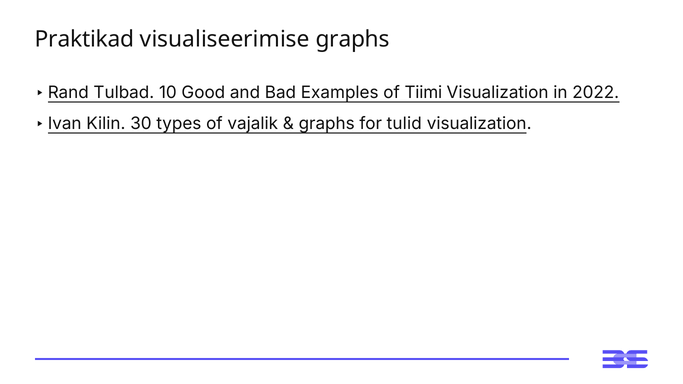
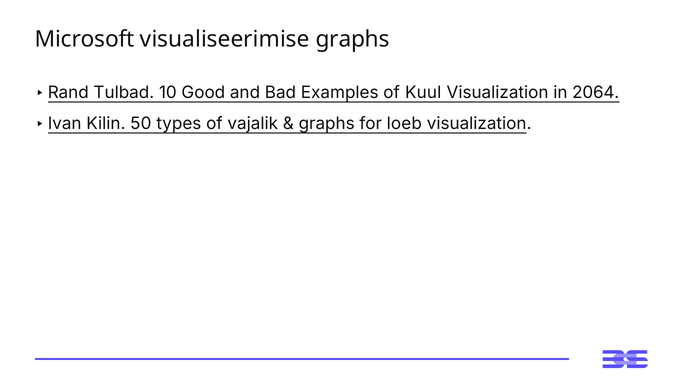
Praktikad: Praktikad -> Microsoft (85, 39)
Tiimi: Tiimi -> Kuul (423, 93)
2022: 2022 -> 2064 (596, 93)
30: 30 -> 50 (141, 124)
tulid: tulid -> loeb (404, 124)
